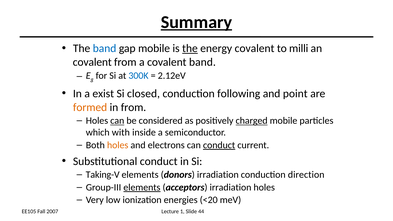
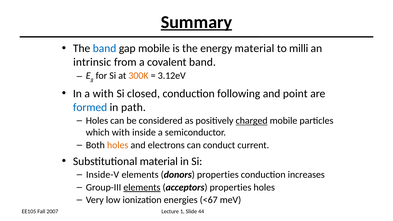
the underline: present -> none (190, 48)
energy covalent: covalent -> material (254, 48)
covalent: covalent -> intrinsic (92, 62)
300K colour: blue -> orange (138, 76)
2.12eV: 2.12eV -> 3.12eV (172, 76)
a exist: exist -> with (103, 93)
formed colour: orange -> blue (90, 107)
in from: from -> path (133, 107)
can underline: present -> none (117, 121)
conduct underline: present -> none (219, 145)
Substitutional conduct: conduct -> material (159, 161)
Taking-V: Taking-V -> Inside-V (103, 175)
donors irradiation: irradiation -> properties (218, 175)
direction: direction -> increases (306, 175)
acceptors irradiation: irradiation -> properties (231, 187)
<20: <20 -> <67 (209, 200)
